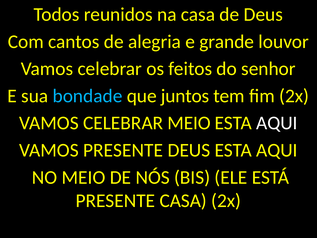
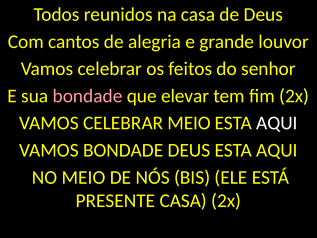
bondade colour: light blue -> pink (87, 96)
juntos: juntos -> elevar (185, 96)
VAMOS PRESENTE: PRESENTE -> BONDADE (123, 150)
